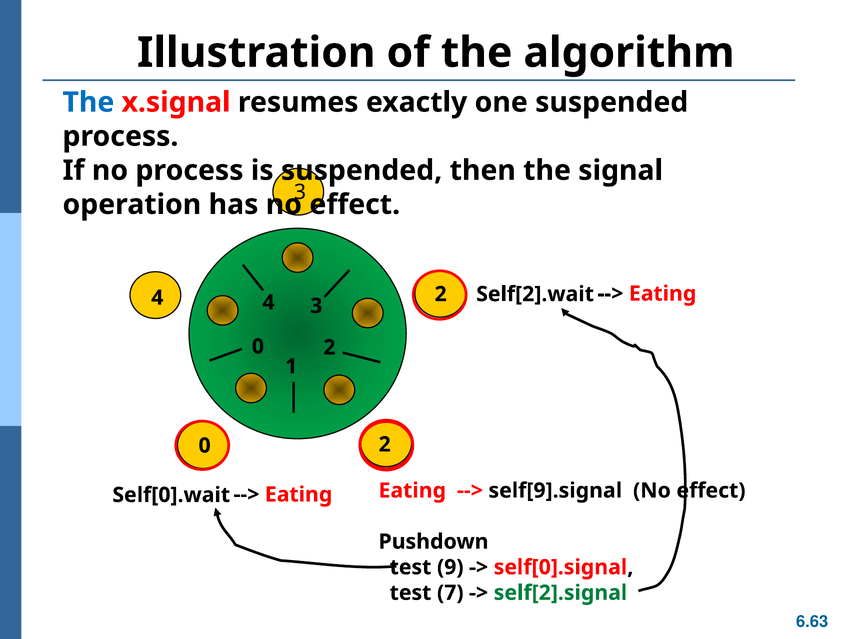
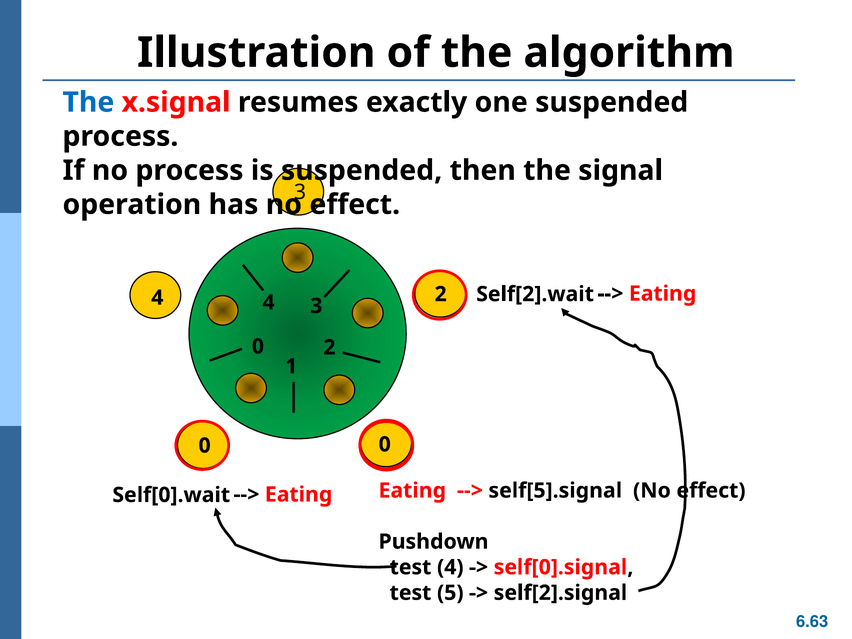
0 2: 2 -> 0 (385, 444)
self[9].signal: self[9].signal -> self[5].signal (555, 491)
test 9: 9 -> 4 (450, 567)
7: 7 -> 5 (450, 593)
self[2].signal colour: green -> black (560, 593)
